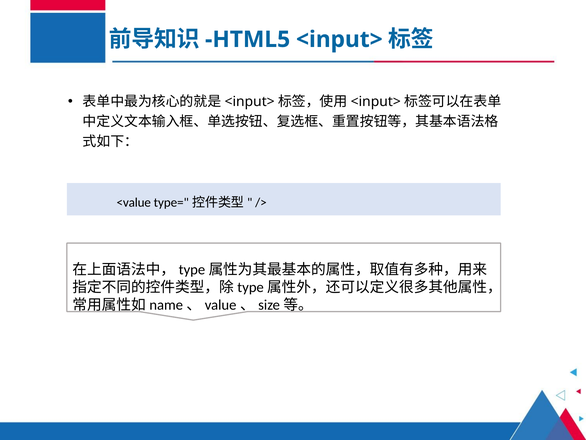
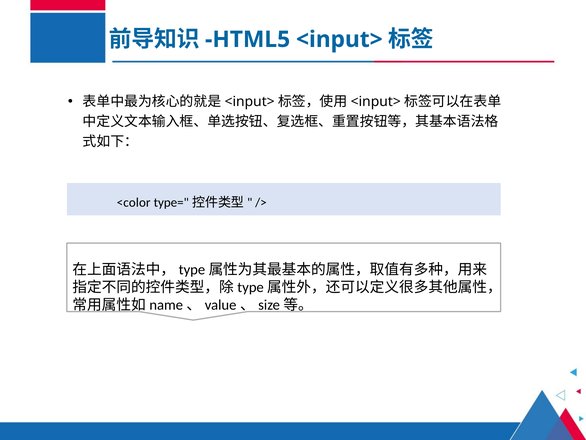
<value: <value -> <color (134, 202)
